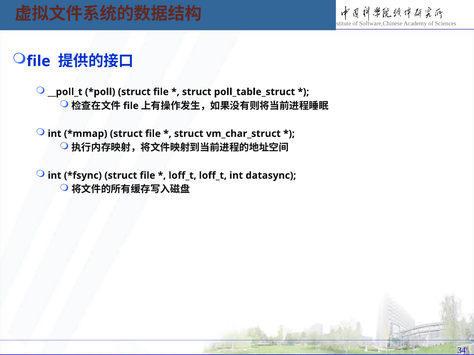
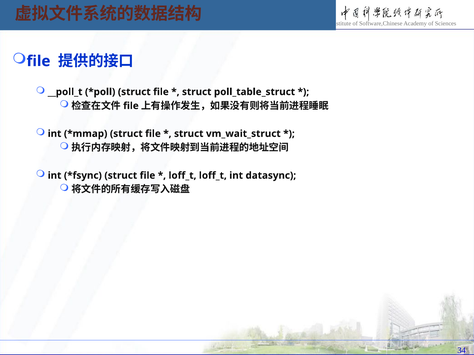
vm_char_struct: vm_char_struct -> vm_wait_struct (243, 134)
